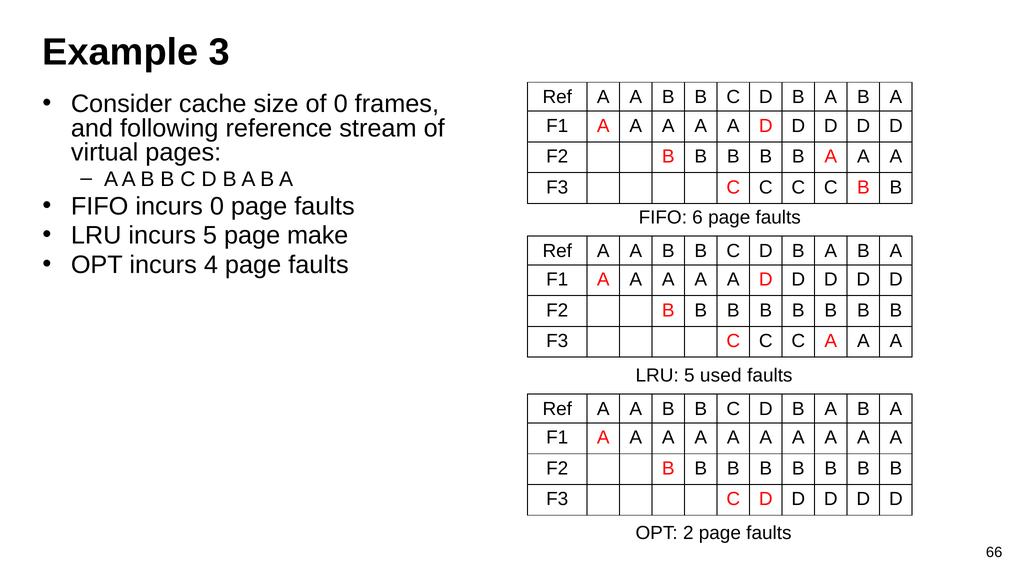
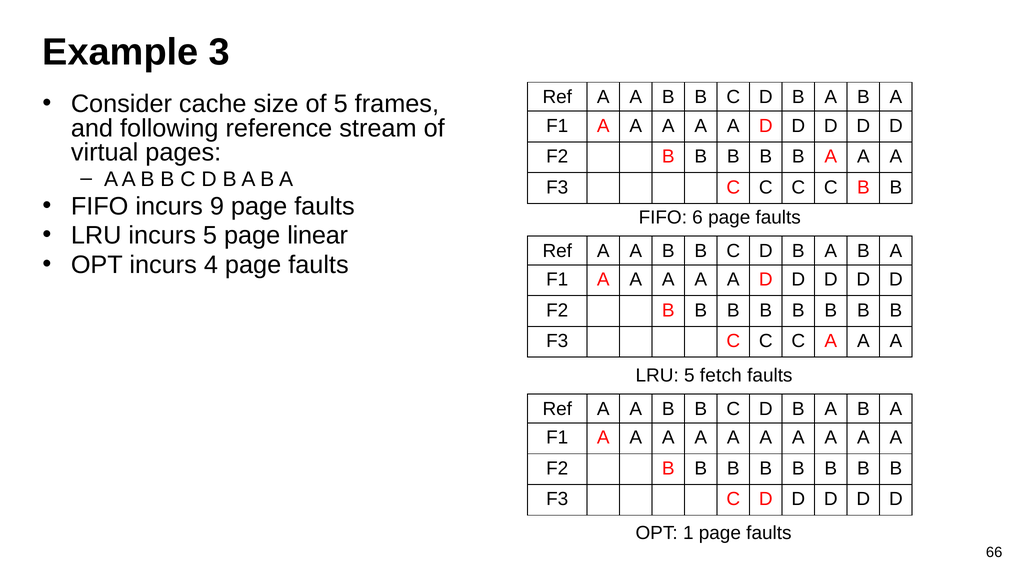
of 0: 0 -> 5 (341, 104)
incurs 0: 0 -> 9 (217, 206)
make: make -> linear (318, 236)
used: used -> fetch (721, 376)
2: 2 -> 1 (688, 533)
